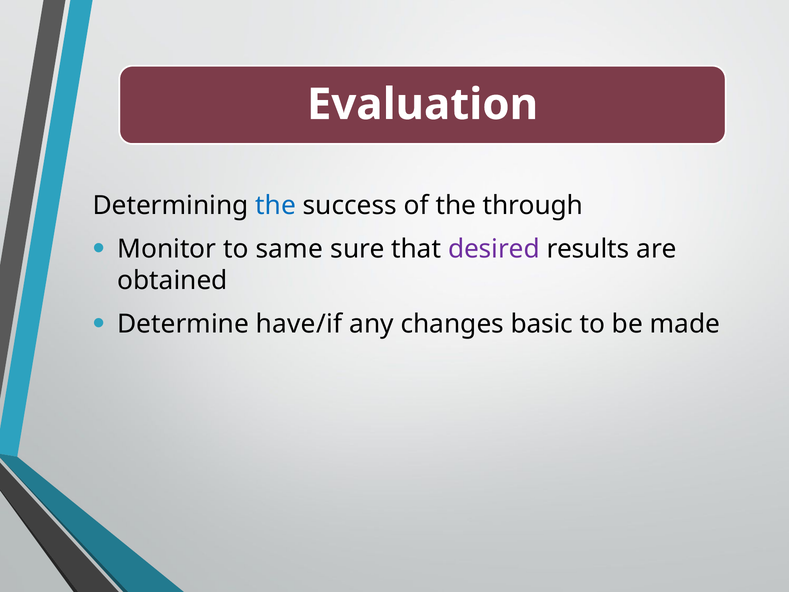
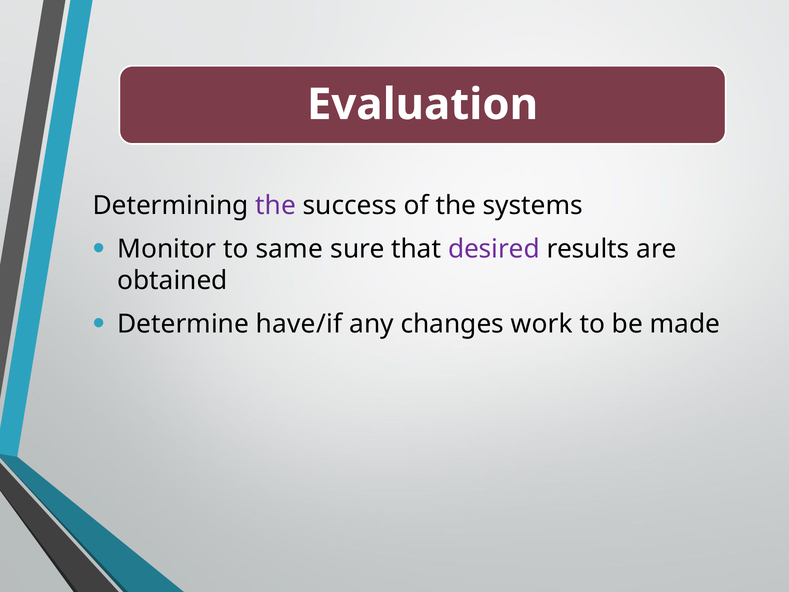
the colour: blue -> purple (276, 206)
through: through -> systems (533, 206)
basic: basic -> work (542, 324)
